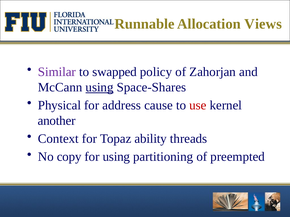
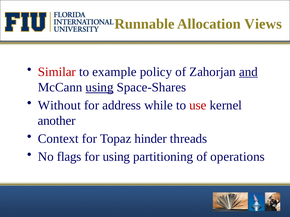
Similar colour: purple -> red (57, 72)
swapped: swapped -> example (114, 72)
and underline: none -> present (248, 72)
Physical: Physical -> Without (59, 105)
cause: cause -> while (159, 105)
ability: ability -> hinder (151, 139)
copy: copy -> flags (69, 157)
preempted: preempted -> operations (238, 157)
